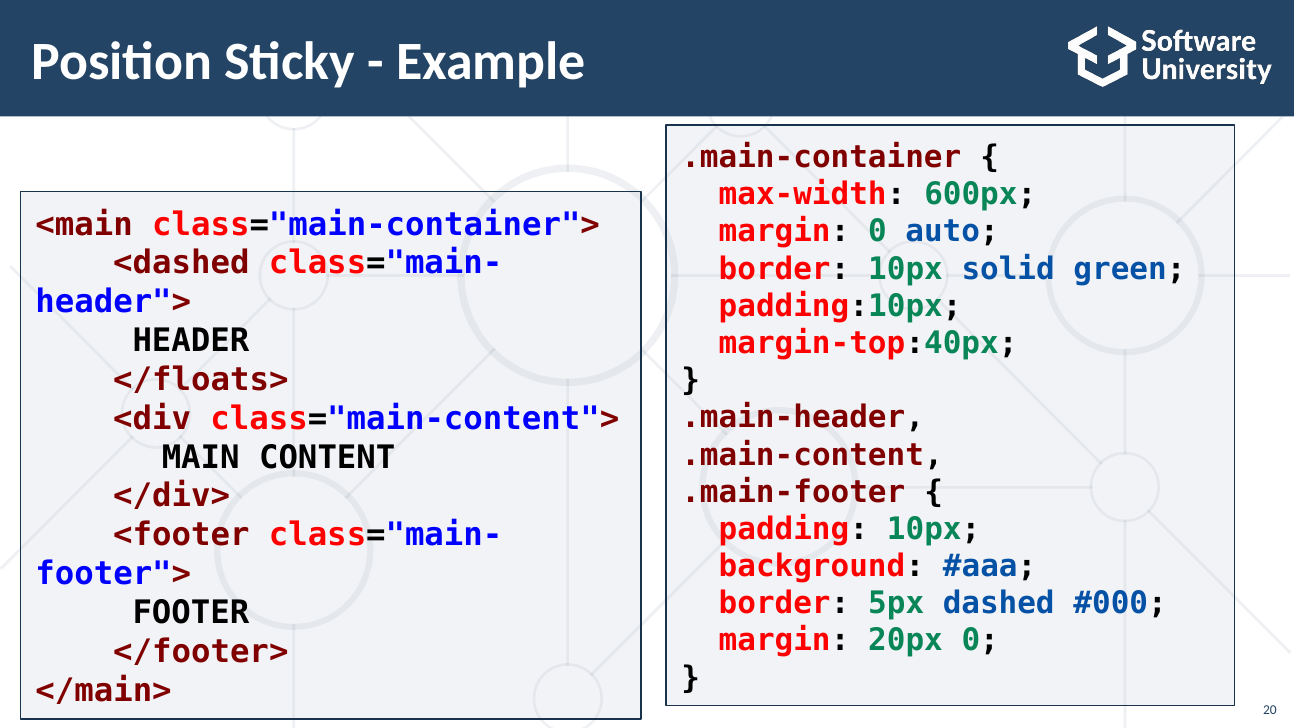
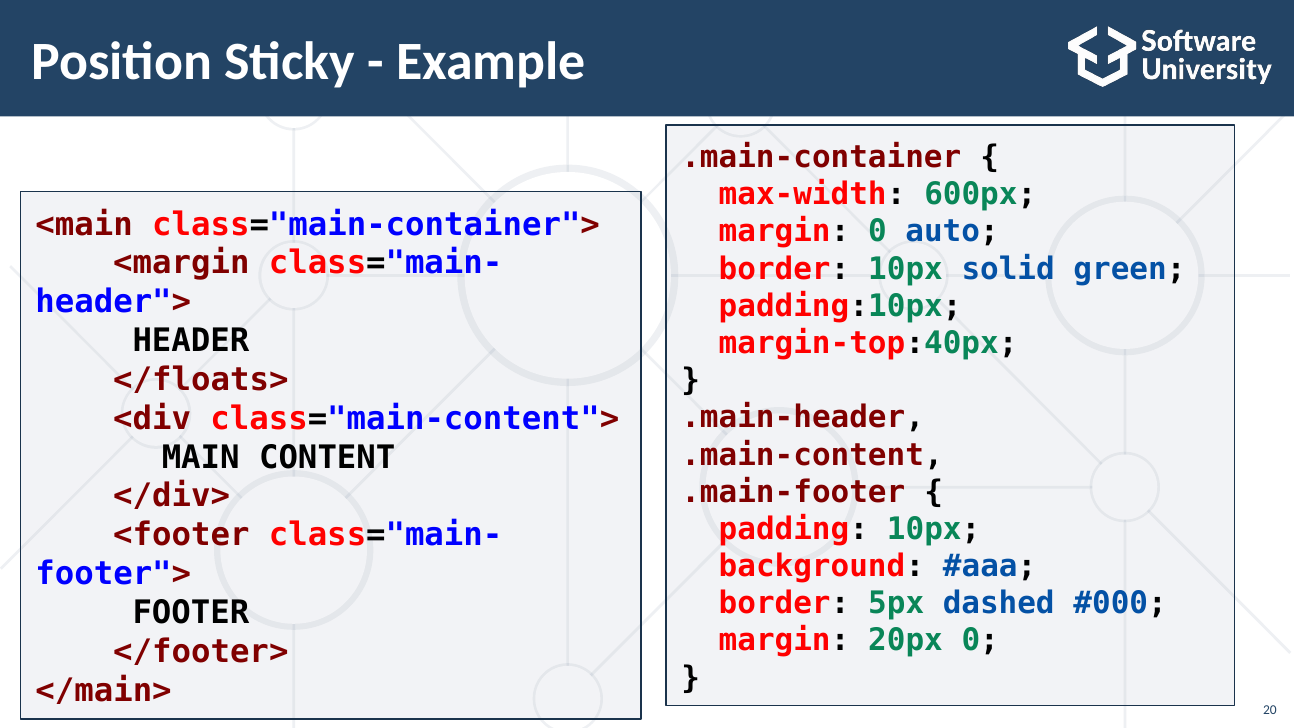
<dashed: <dashed -> <margin (181, 263)
